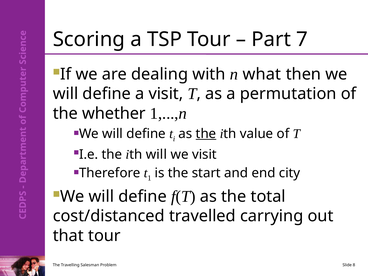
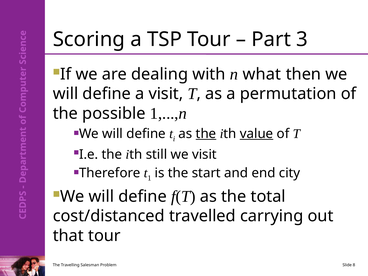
7: 7 -> 3 (302, 39)
whether: whether -> possible (114, 113)
value underline: none -> present (257, 134)
will: will -> still (156, 154)
